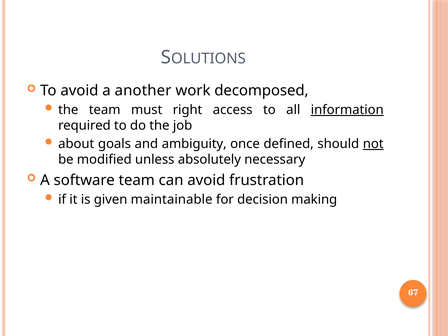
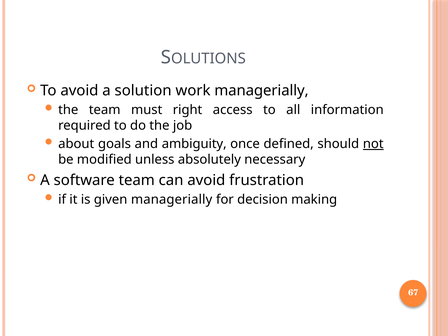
another: another -> solution (143, 91)
work decomposed: decomposed -> managerially (261, 91)
information underline: present -> none (347, 110)
given maintainable: maintainable -> managerially (172, 199)
